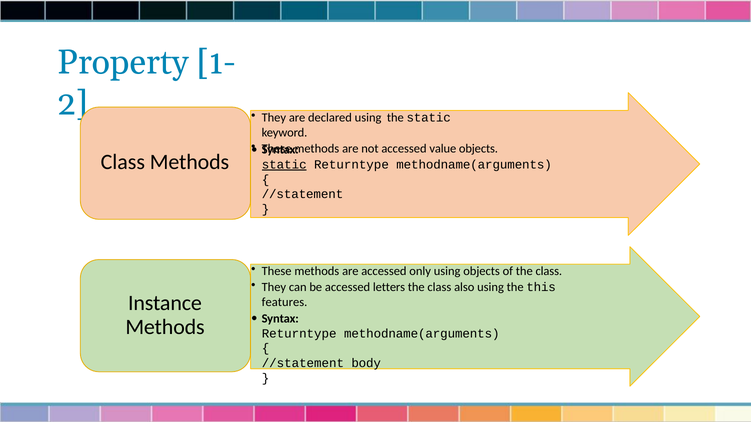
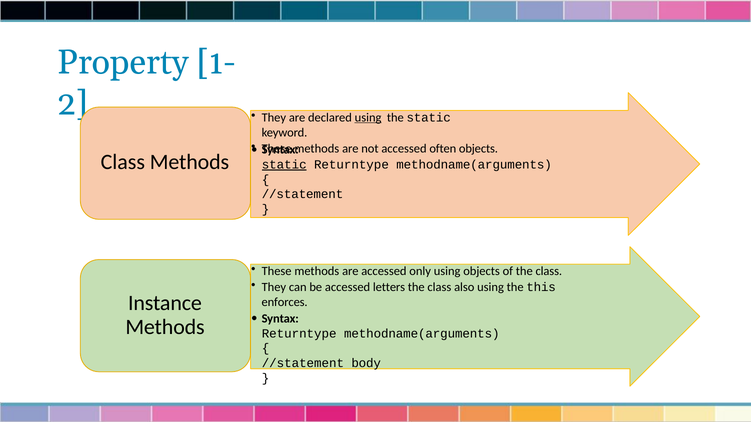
using underline: none -> present (368, 118)
value: value -> often (443, 149)
features: features -> enforces (285, 303)
